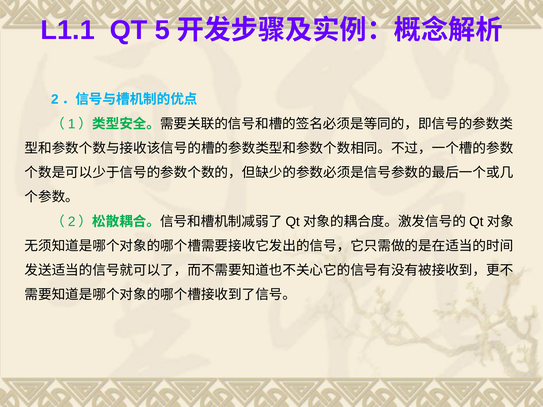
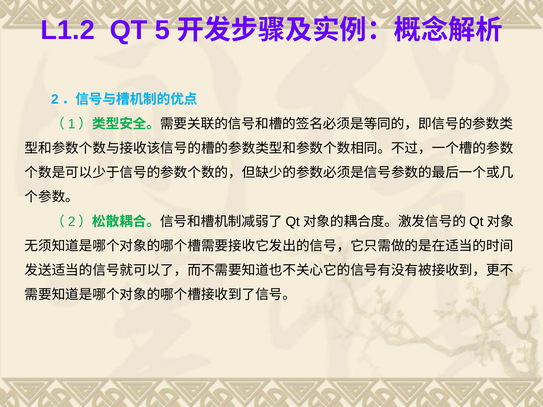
L1.1: L1.1 -> L1.2 (68, 30)
